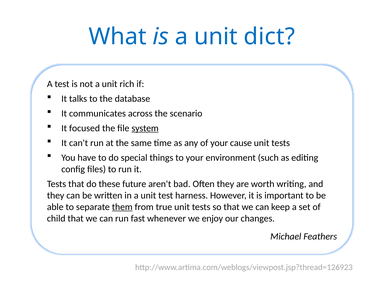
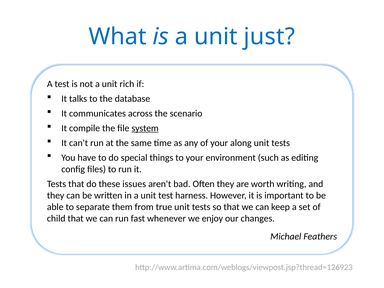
dict: dict -> just (269, 37)
focused: focused -> compile (85, 128)
cause: cause -> along (241, 143)
future: future -> issues (134, 184)
them underline: present -> none (122, 207)
